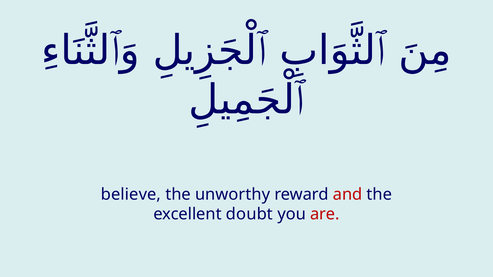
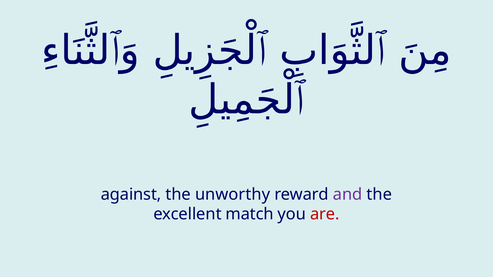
believe: believe -> against (131, 195)
and colour: red -> purple (348, 195)
doubt: doubt -> match (250, 214)
